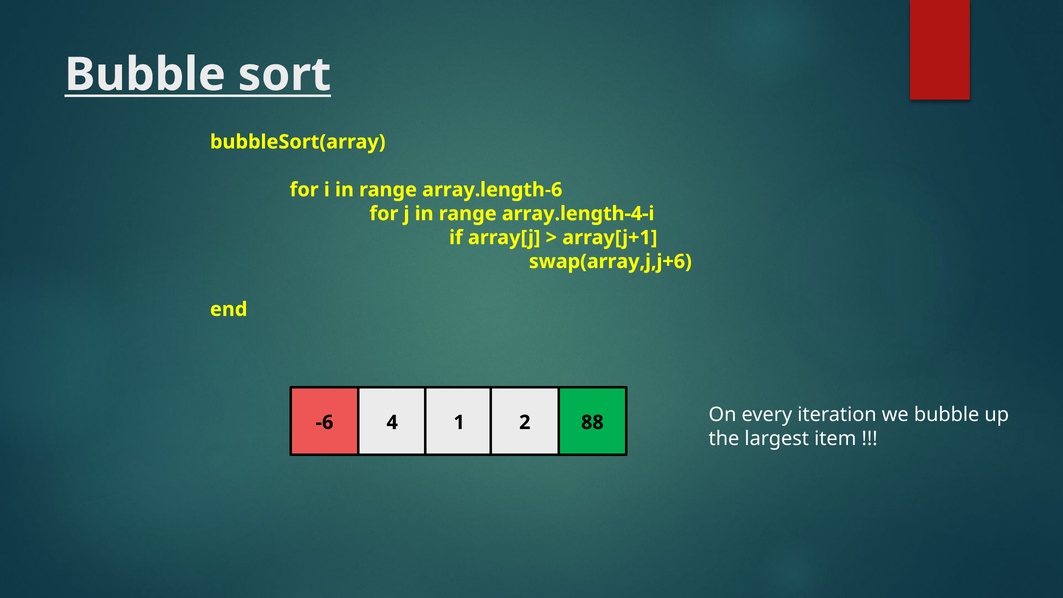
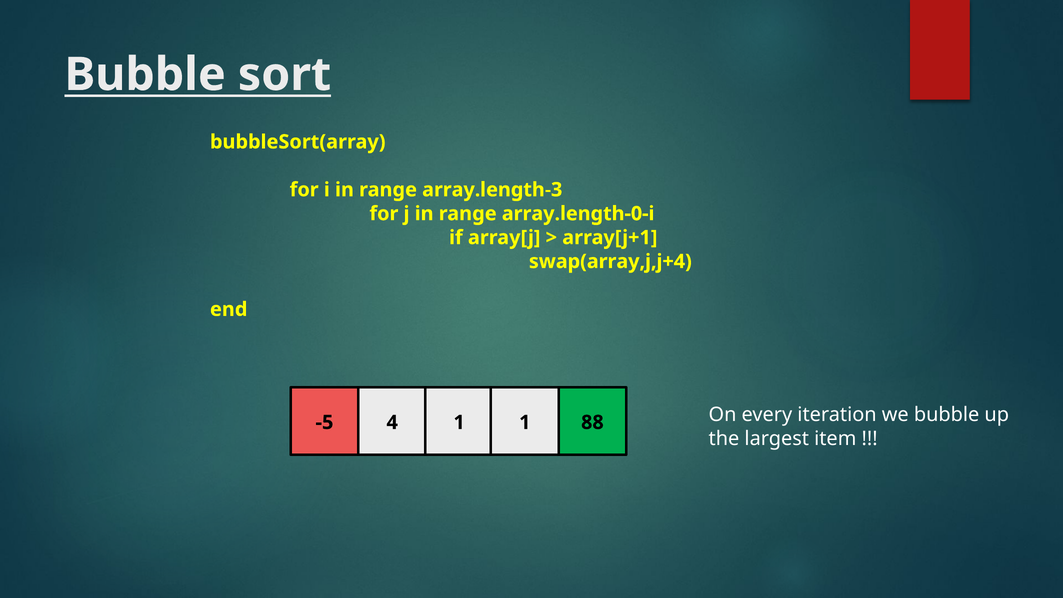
array.length-6: array.length-6 -> array.length-3 (492, 190)
array.length-4-i: array.length-4-i -> array.length-0-i (578, 214)
swap(array,j,j+6: swap(array,j,j+6 -> swap(array,j,j+4 (610, 261)
-6: -6 -> -5 (324, 422)
1 2: 2 -> 1 (525, 422)
